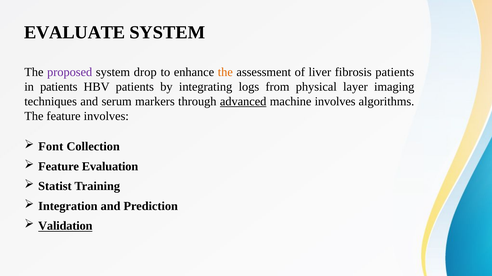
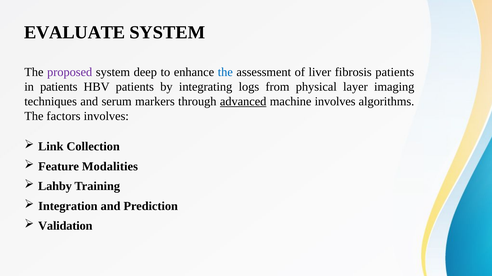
drop: drop -> deep (145, 72)
the colour: orange -> blue (225, 72)
The feature: feature -> factors (63, 116)
Font: Font -> Link (51, 147)
Evaluation: Evaluation -> Modalities (110, 167)
Statist: Statist -> Lahby (55, 187)
Validation underline: present -> none (65, 227)
